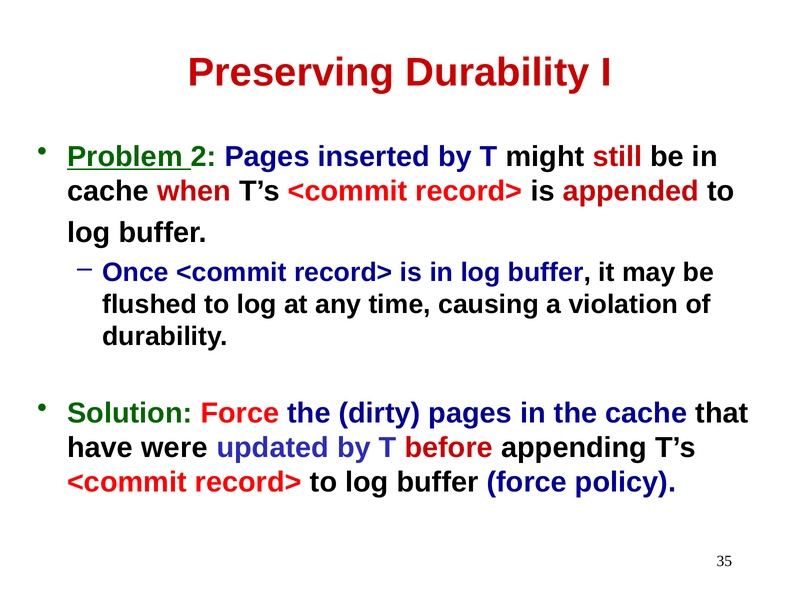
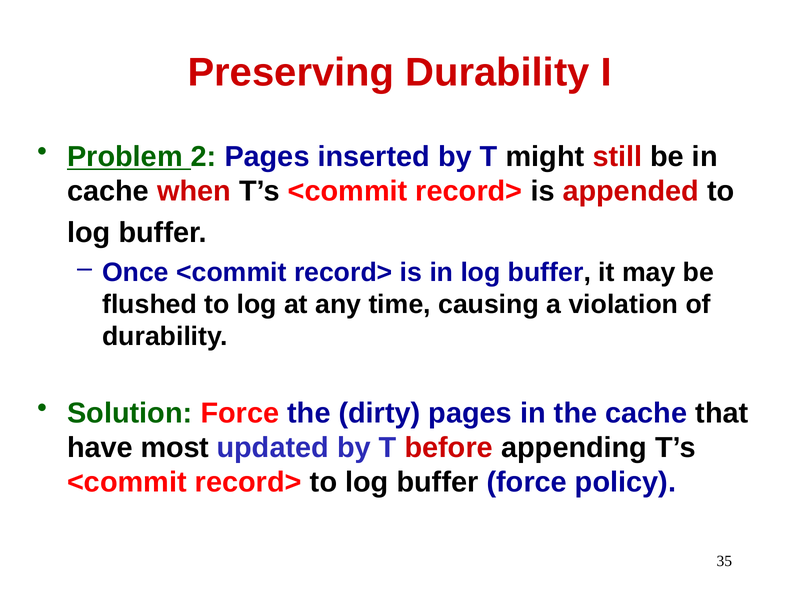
were: were -> most (175, 448)
